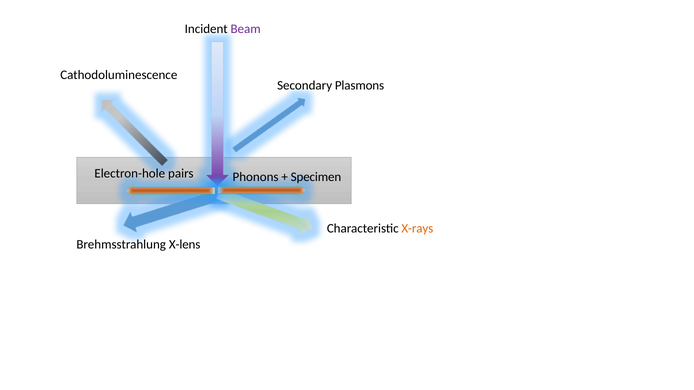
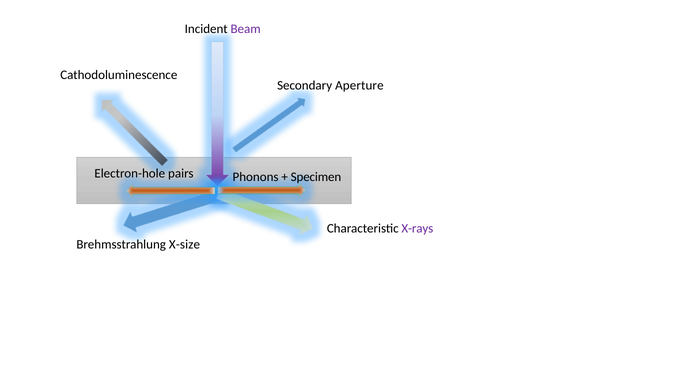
Plasmons: Plasmons -> Aperture (359, 85)
X-rays colour: orange -> purple (417, 229)
X-lens: X-lens -> X-size (185, 245)
